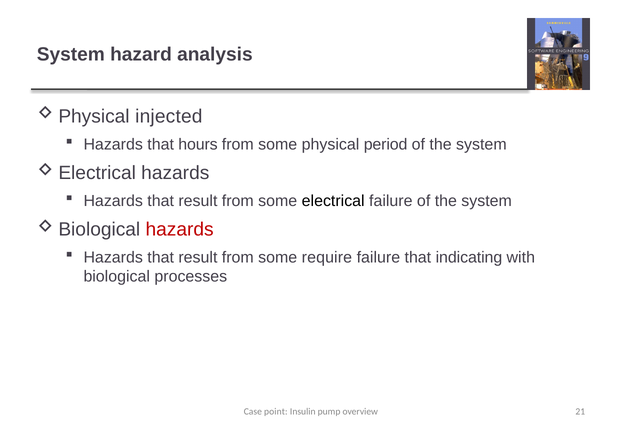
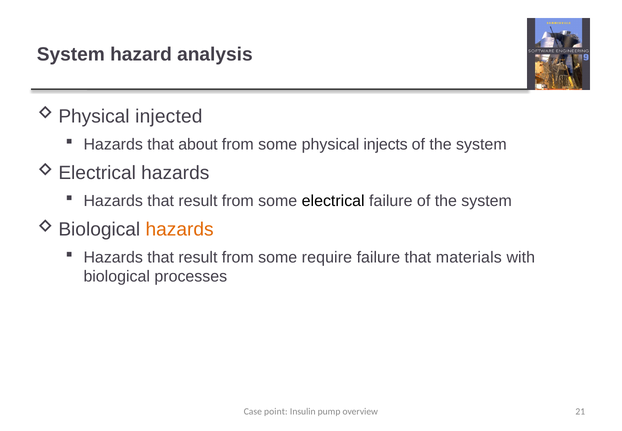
hours: hours -> about (198, 144)
period: period -> injects (386, 144)
hazards colour: red -> orange (180, 229)
indicating: indicating -> materials (469, 257)
